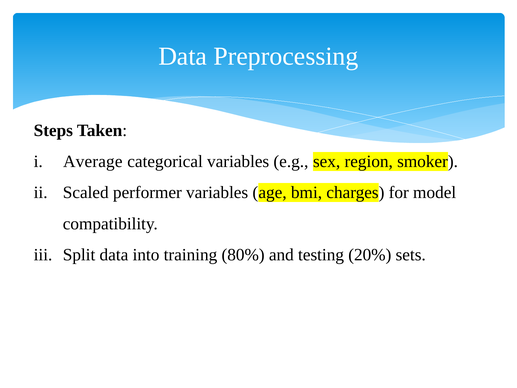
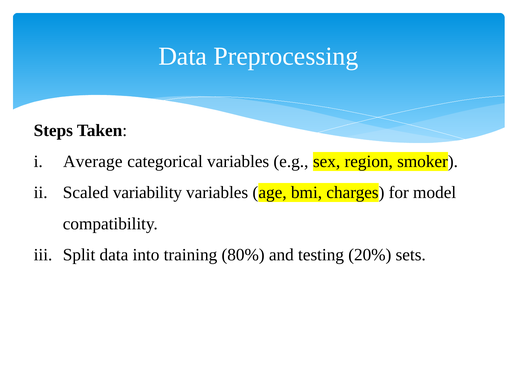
performer: performer -> variability (147, 193)
